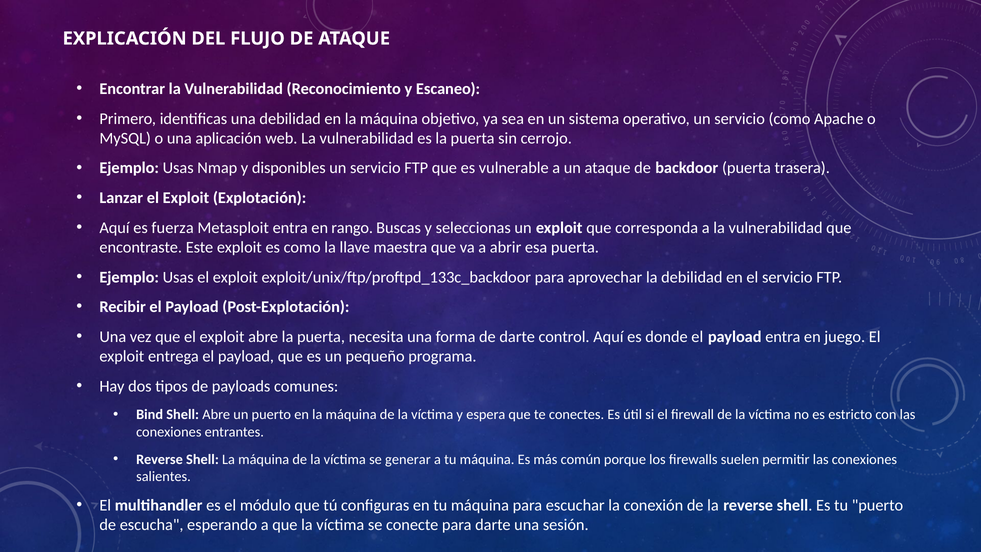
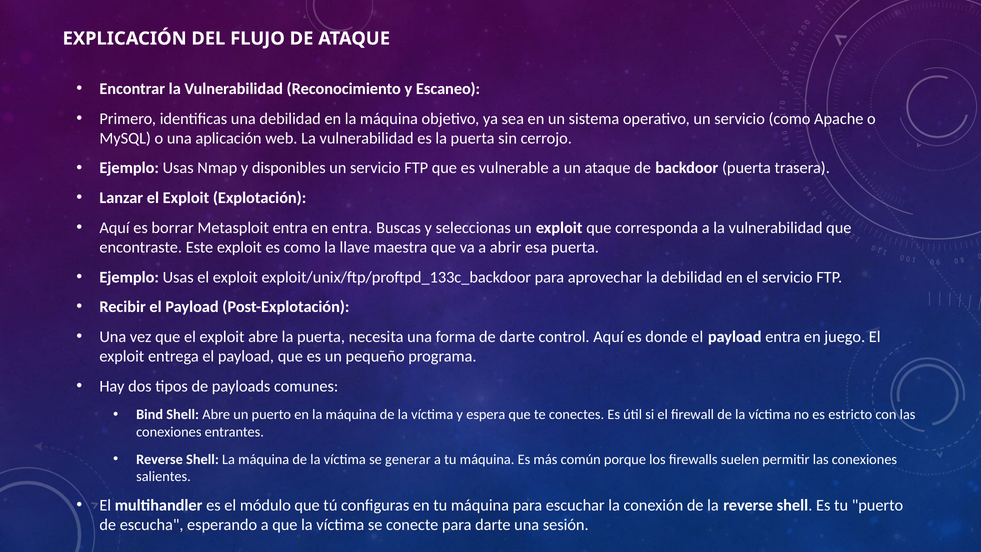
fuerza: fuerza -> borrar (173, 228)
en rango: rango -> entra (352, 228)
